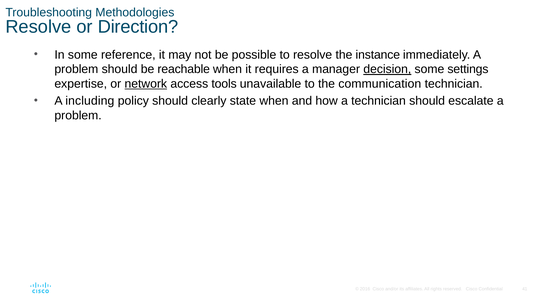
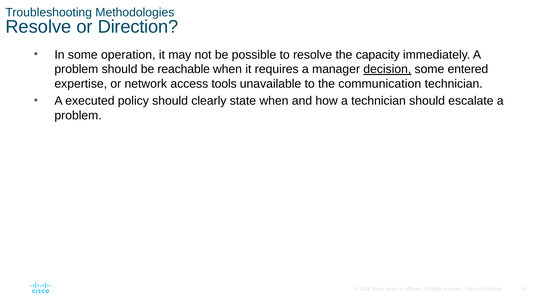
reference: reference -> operation (128, 55)
instance: instance -> capacity (378, 55)
settings: settings -> entered (468, 69)
network underline: present -> none (146, 84)
including: including -> executed (90, 101)
